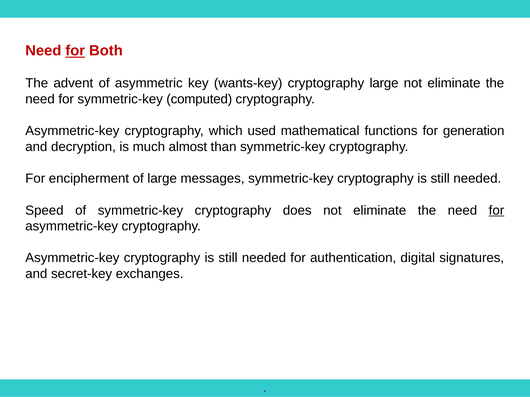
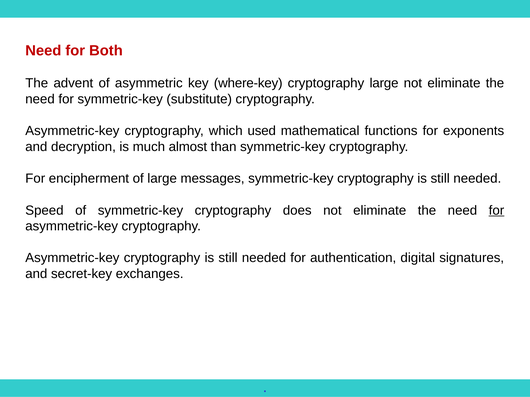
for underline: present -> none (75, 51)
wants-key: wants-key -> where-key (248, 83)
computed: computed -> substitute (199, 99)
generation: generation -> exponents (474, 131)
